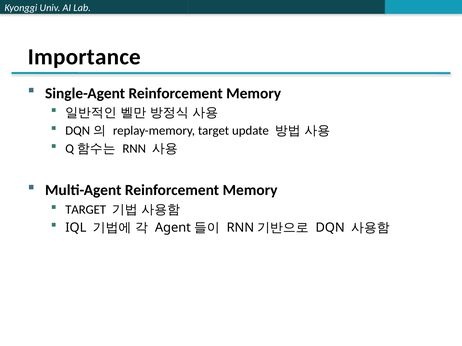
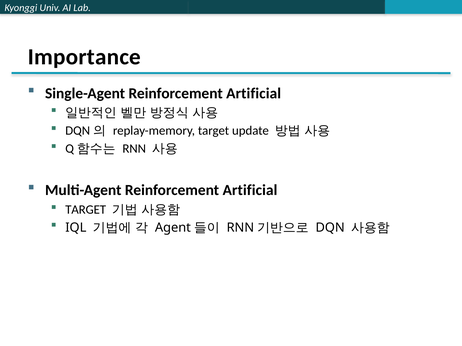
Single-Agent Reinforcement Memory: Memory -> Artificial (254, 93)
Multi-Agent Reinforcement Memory: Memory -> Artificial (250, 191)
